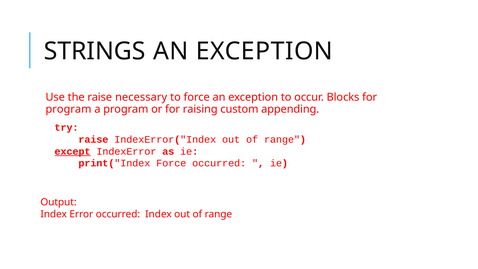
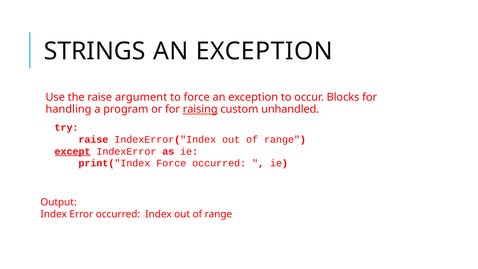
necessary: necessary -> argument (141, 97)
program: program -> handling (68, 109)
raising underline: none -> present (200, 109)
appending: appending -> unhandled (290, 109)
